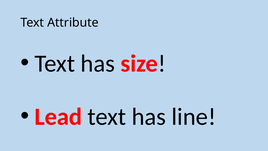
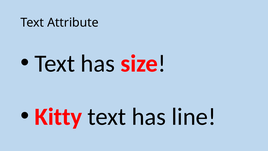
Lead: Lead -> Kitty (58, 117)
